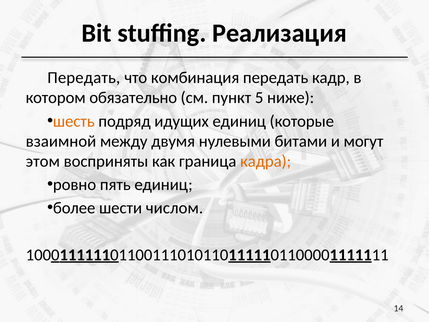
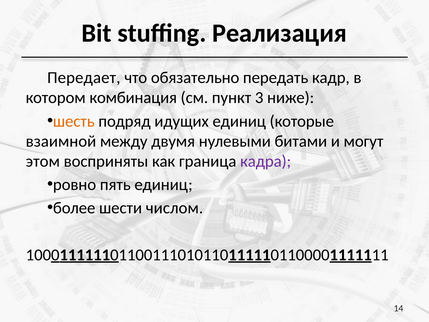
Передать: Передать -> Передает (84, 78)
комбинация: комбинация -> обязательно (195, 78)
обязательно: обязательно -> комбинация (133, 98)
5: 5 -> 3 (259, 98)
кадра colour: orange -> purple (266, 161)
